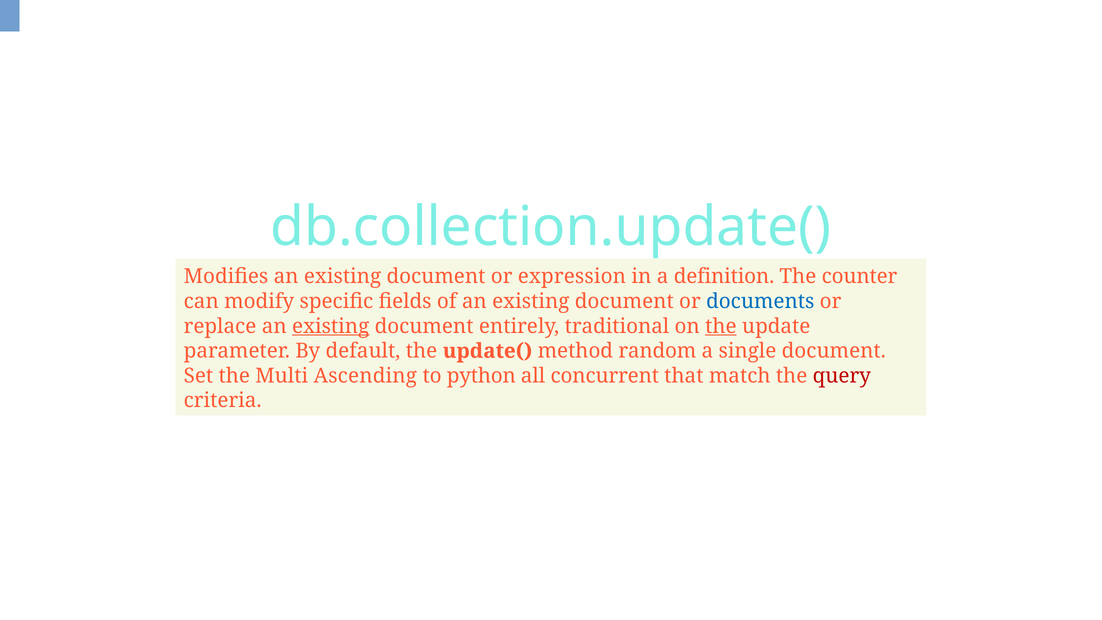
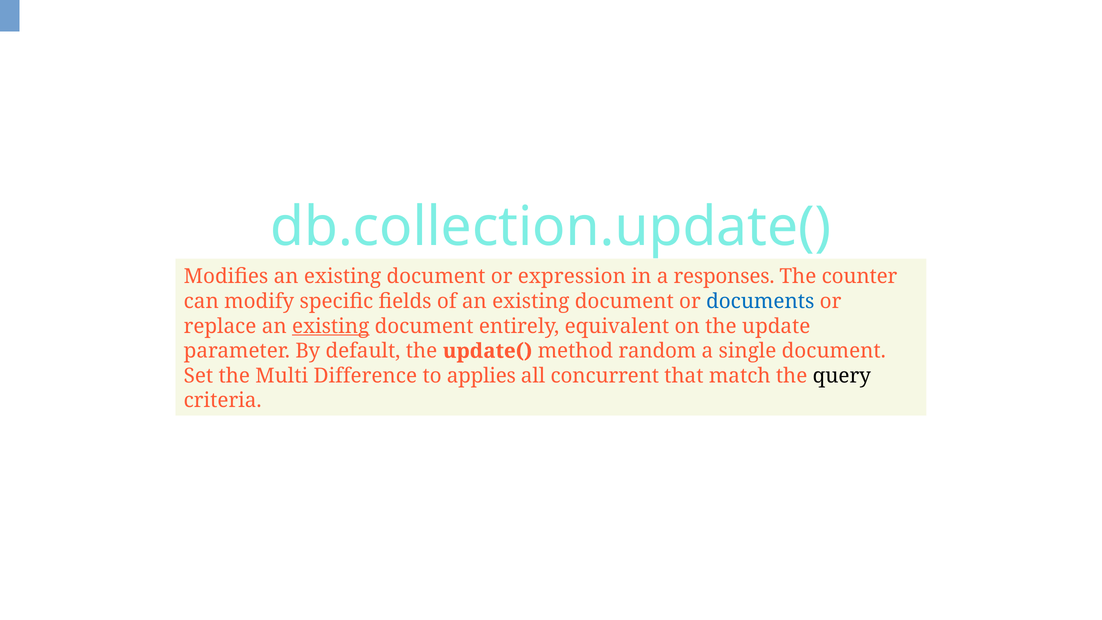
definition: definition -> responses (724, 277)
traditional: traditional -> equivalent (617, 326)
the underline: present -> none (721, 326)
Ascending: Ascending -> Difference (365, 376)
python: python -> applies (481, 376)
query colour: red -> black (842, 376)
